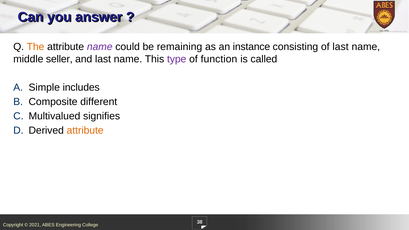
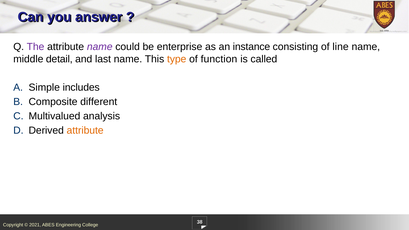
The colour: orange -> purple (36, 47)
remaining: remaining -> enterprise (180, 47)
of last: last -> line (341, 47)
seller: seller -> detail (59, 59)
type colour: purple -> orange (177, 59)
signifies: signifies -> analysis (102, 116)
